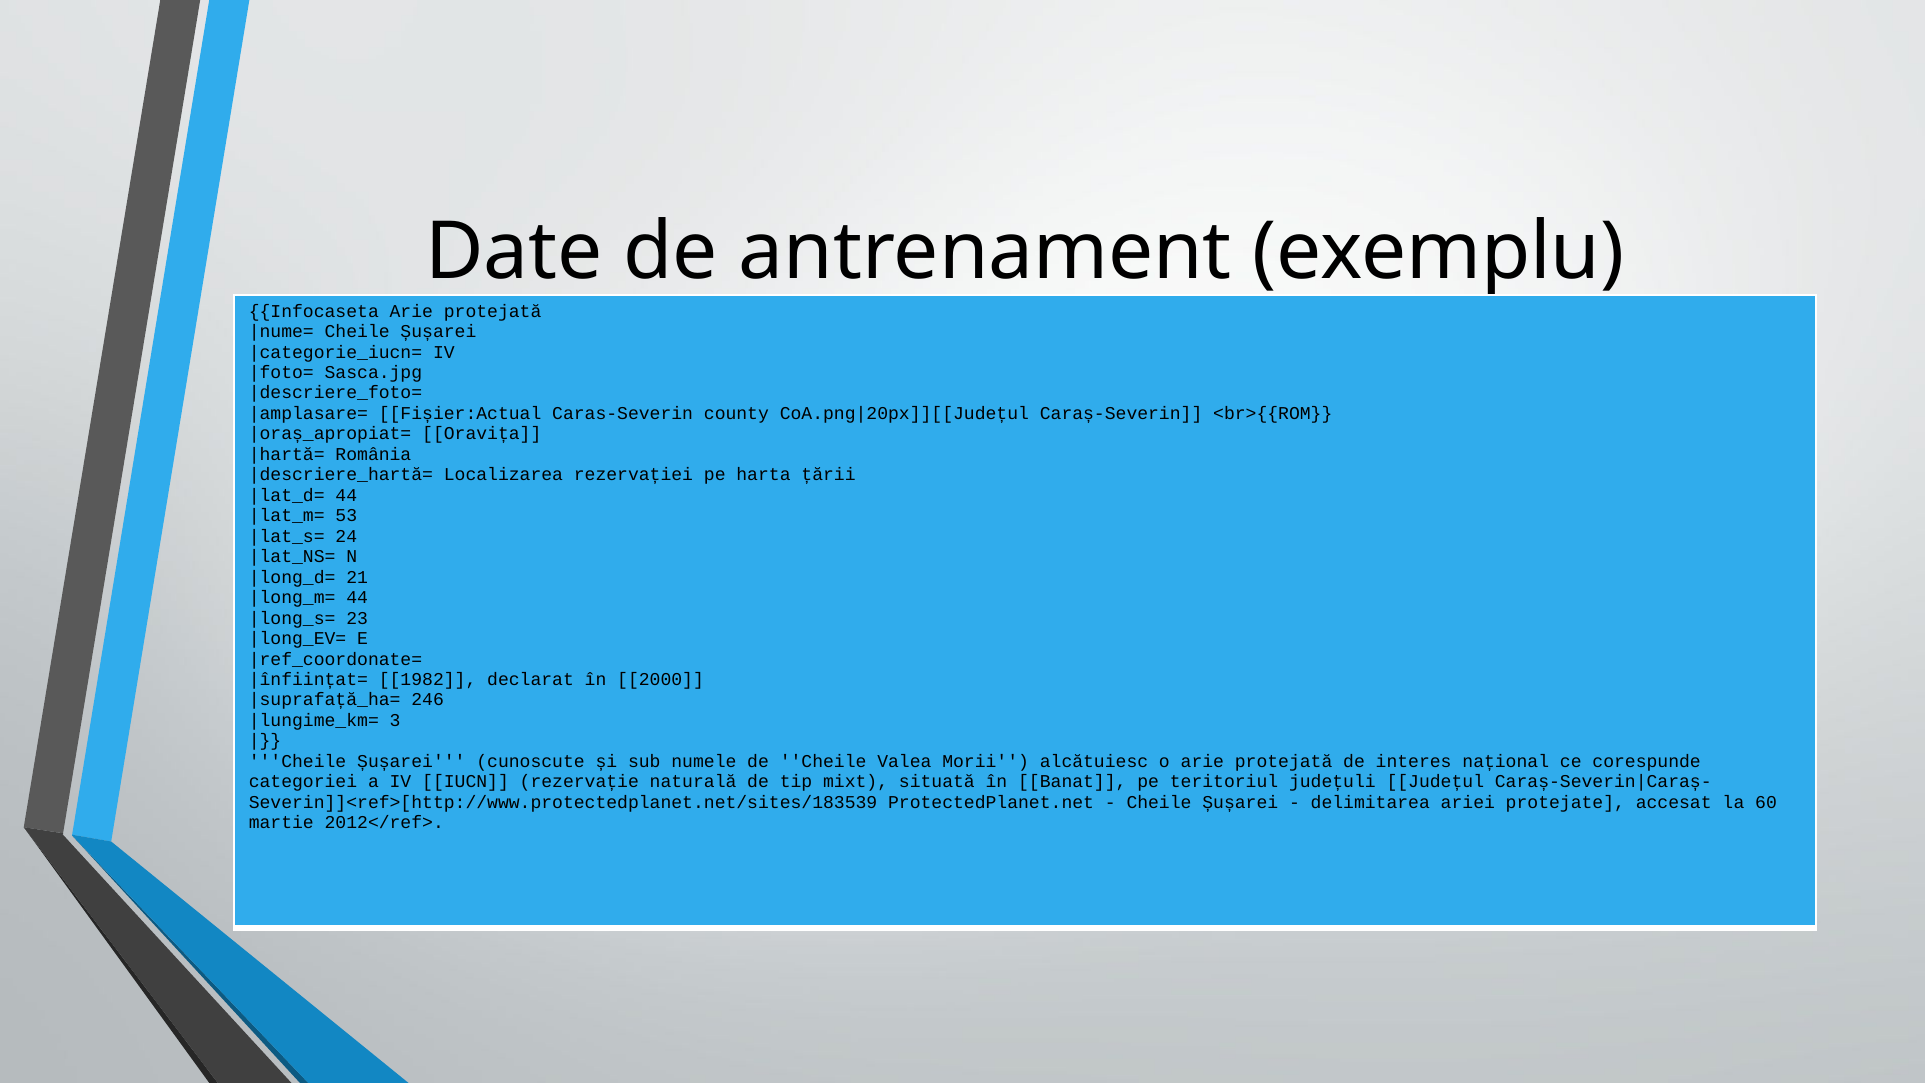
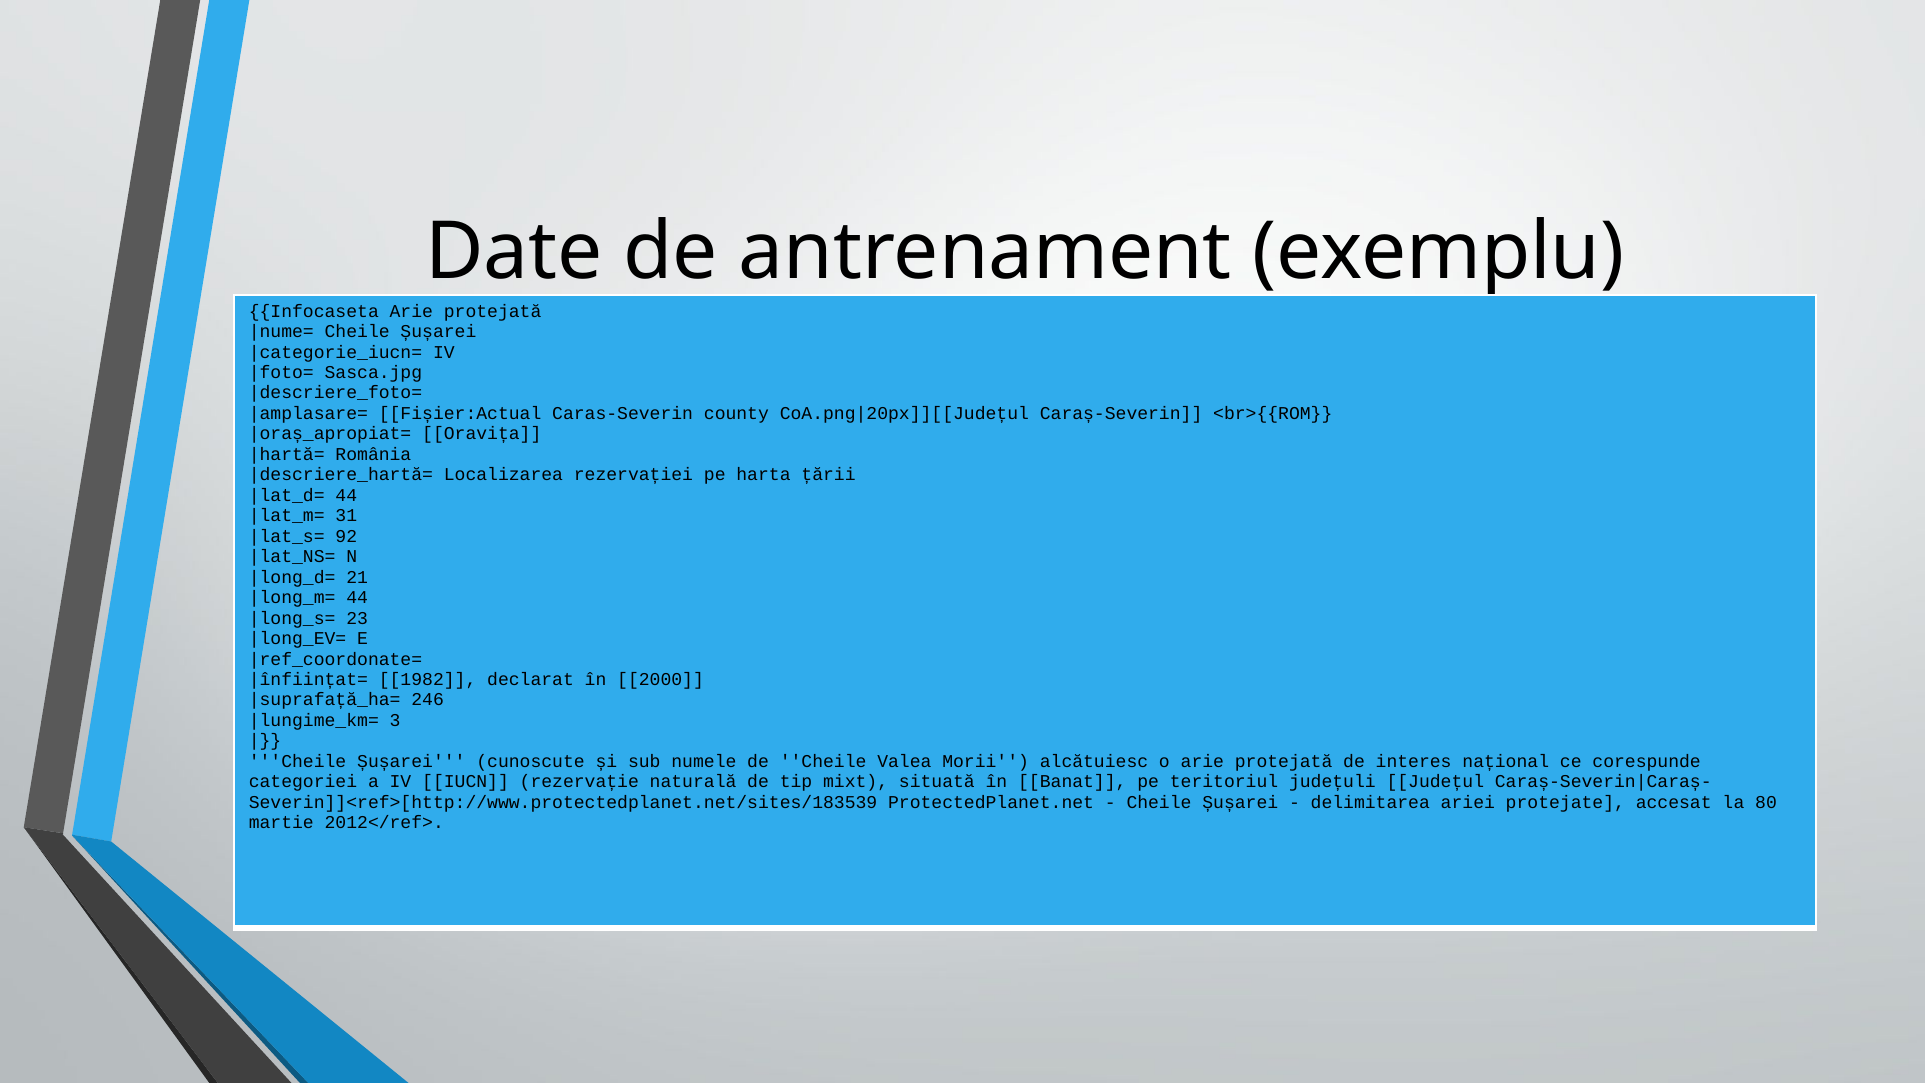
53: 53 -> 31 (346, 516)
24: 24 -> 92 (346, 536)
60: 60 -> 80 (1766, 802)
